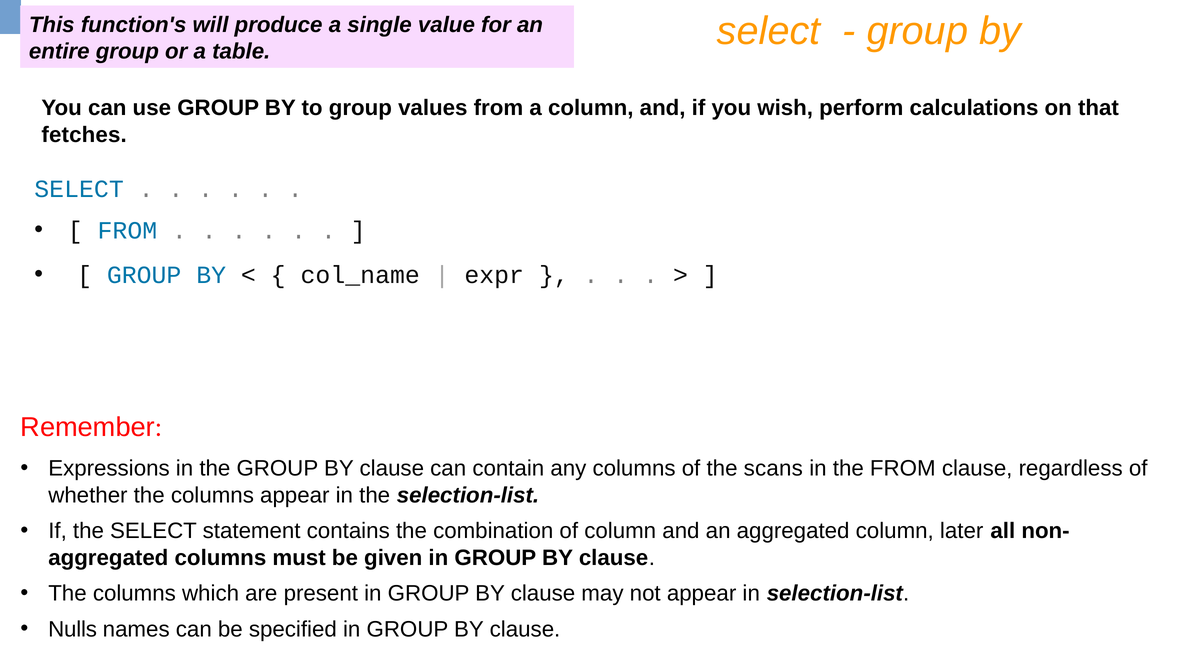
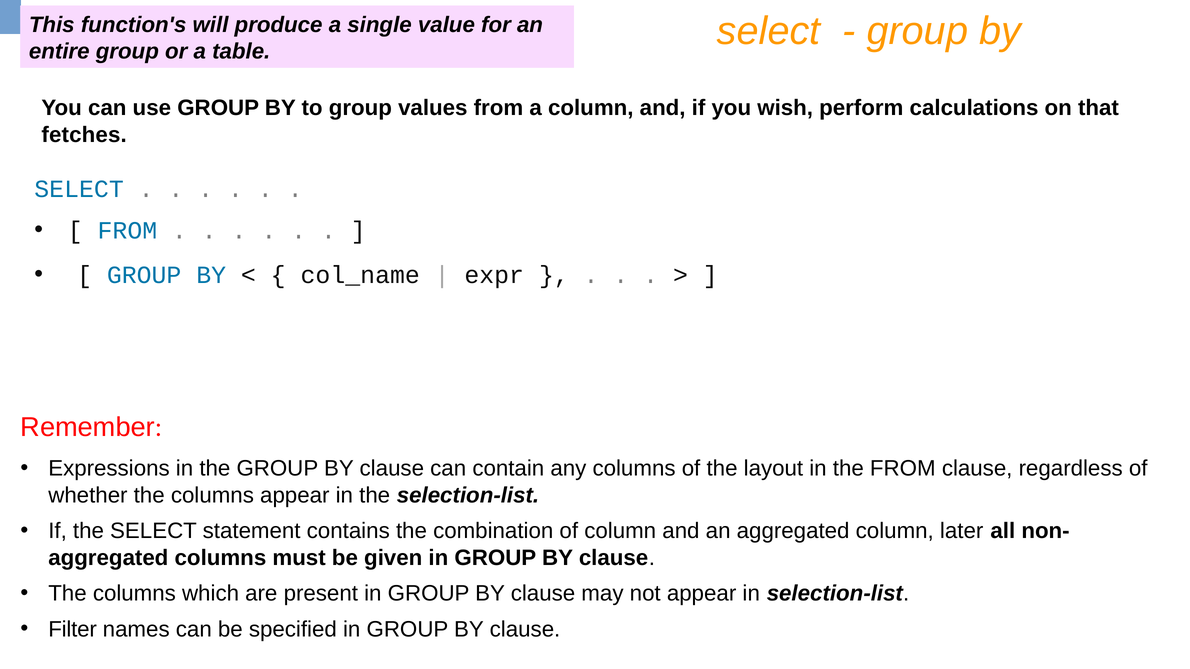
scans: scans -> layout (773, 469)
Nulls: Nulls -> Filter (73, 630)
